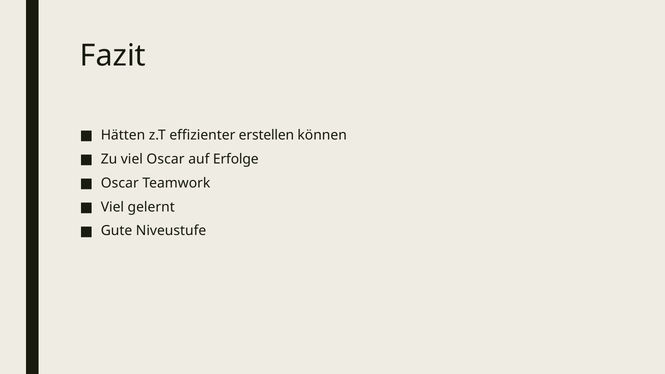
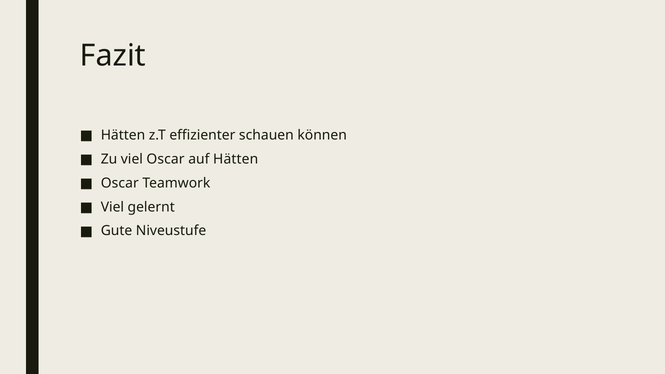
erstellen: erstellen -> schauen (266, 135)
auf Erfolge: Erfolge -> Hätten (236, 159)
